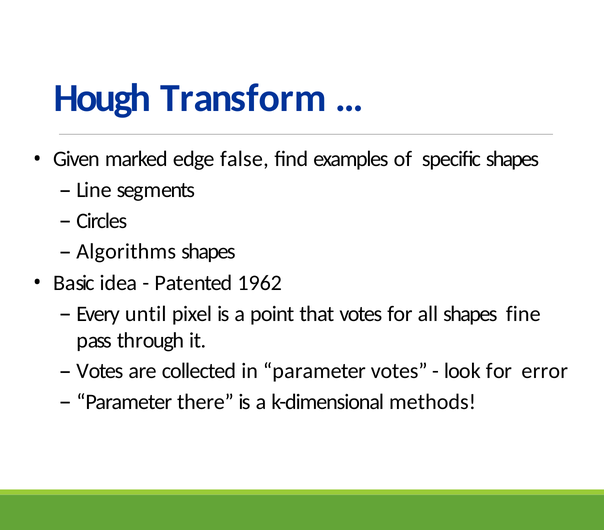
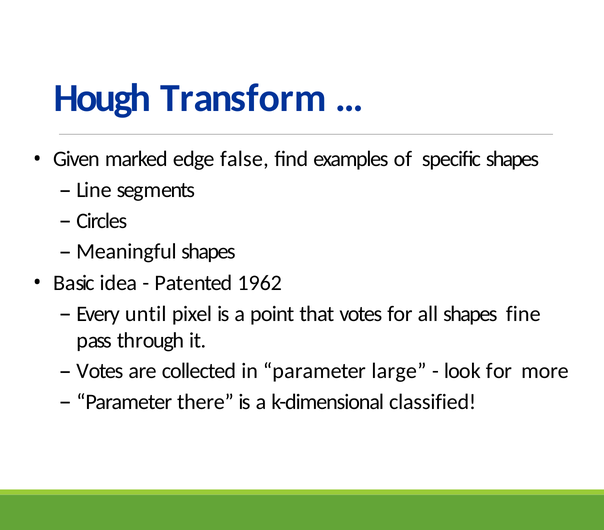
Algorithms: Algorithms -> Meaningful (126, 252)
parameter votes: votes -> large (399, 371)
error: error -> more (545, 371)
methods: methods -> classified (433, 402)
